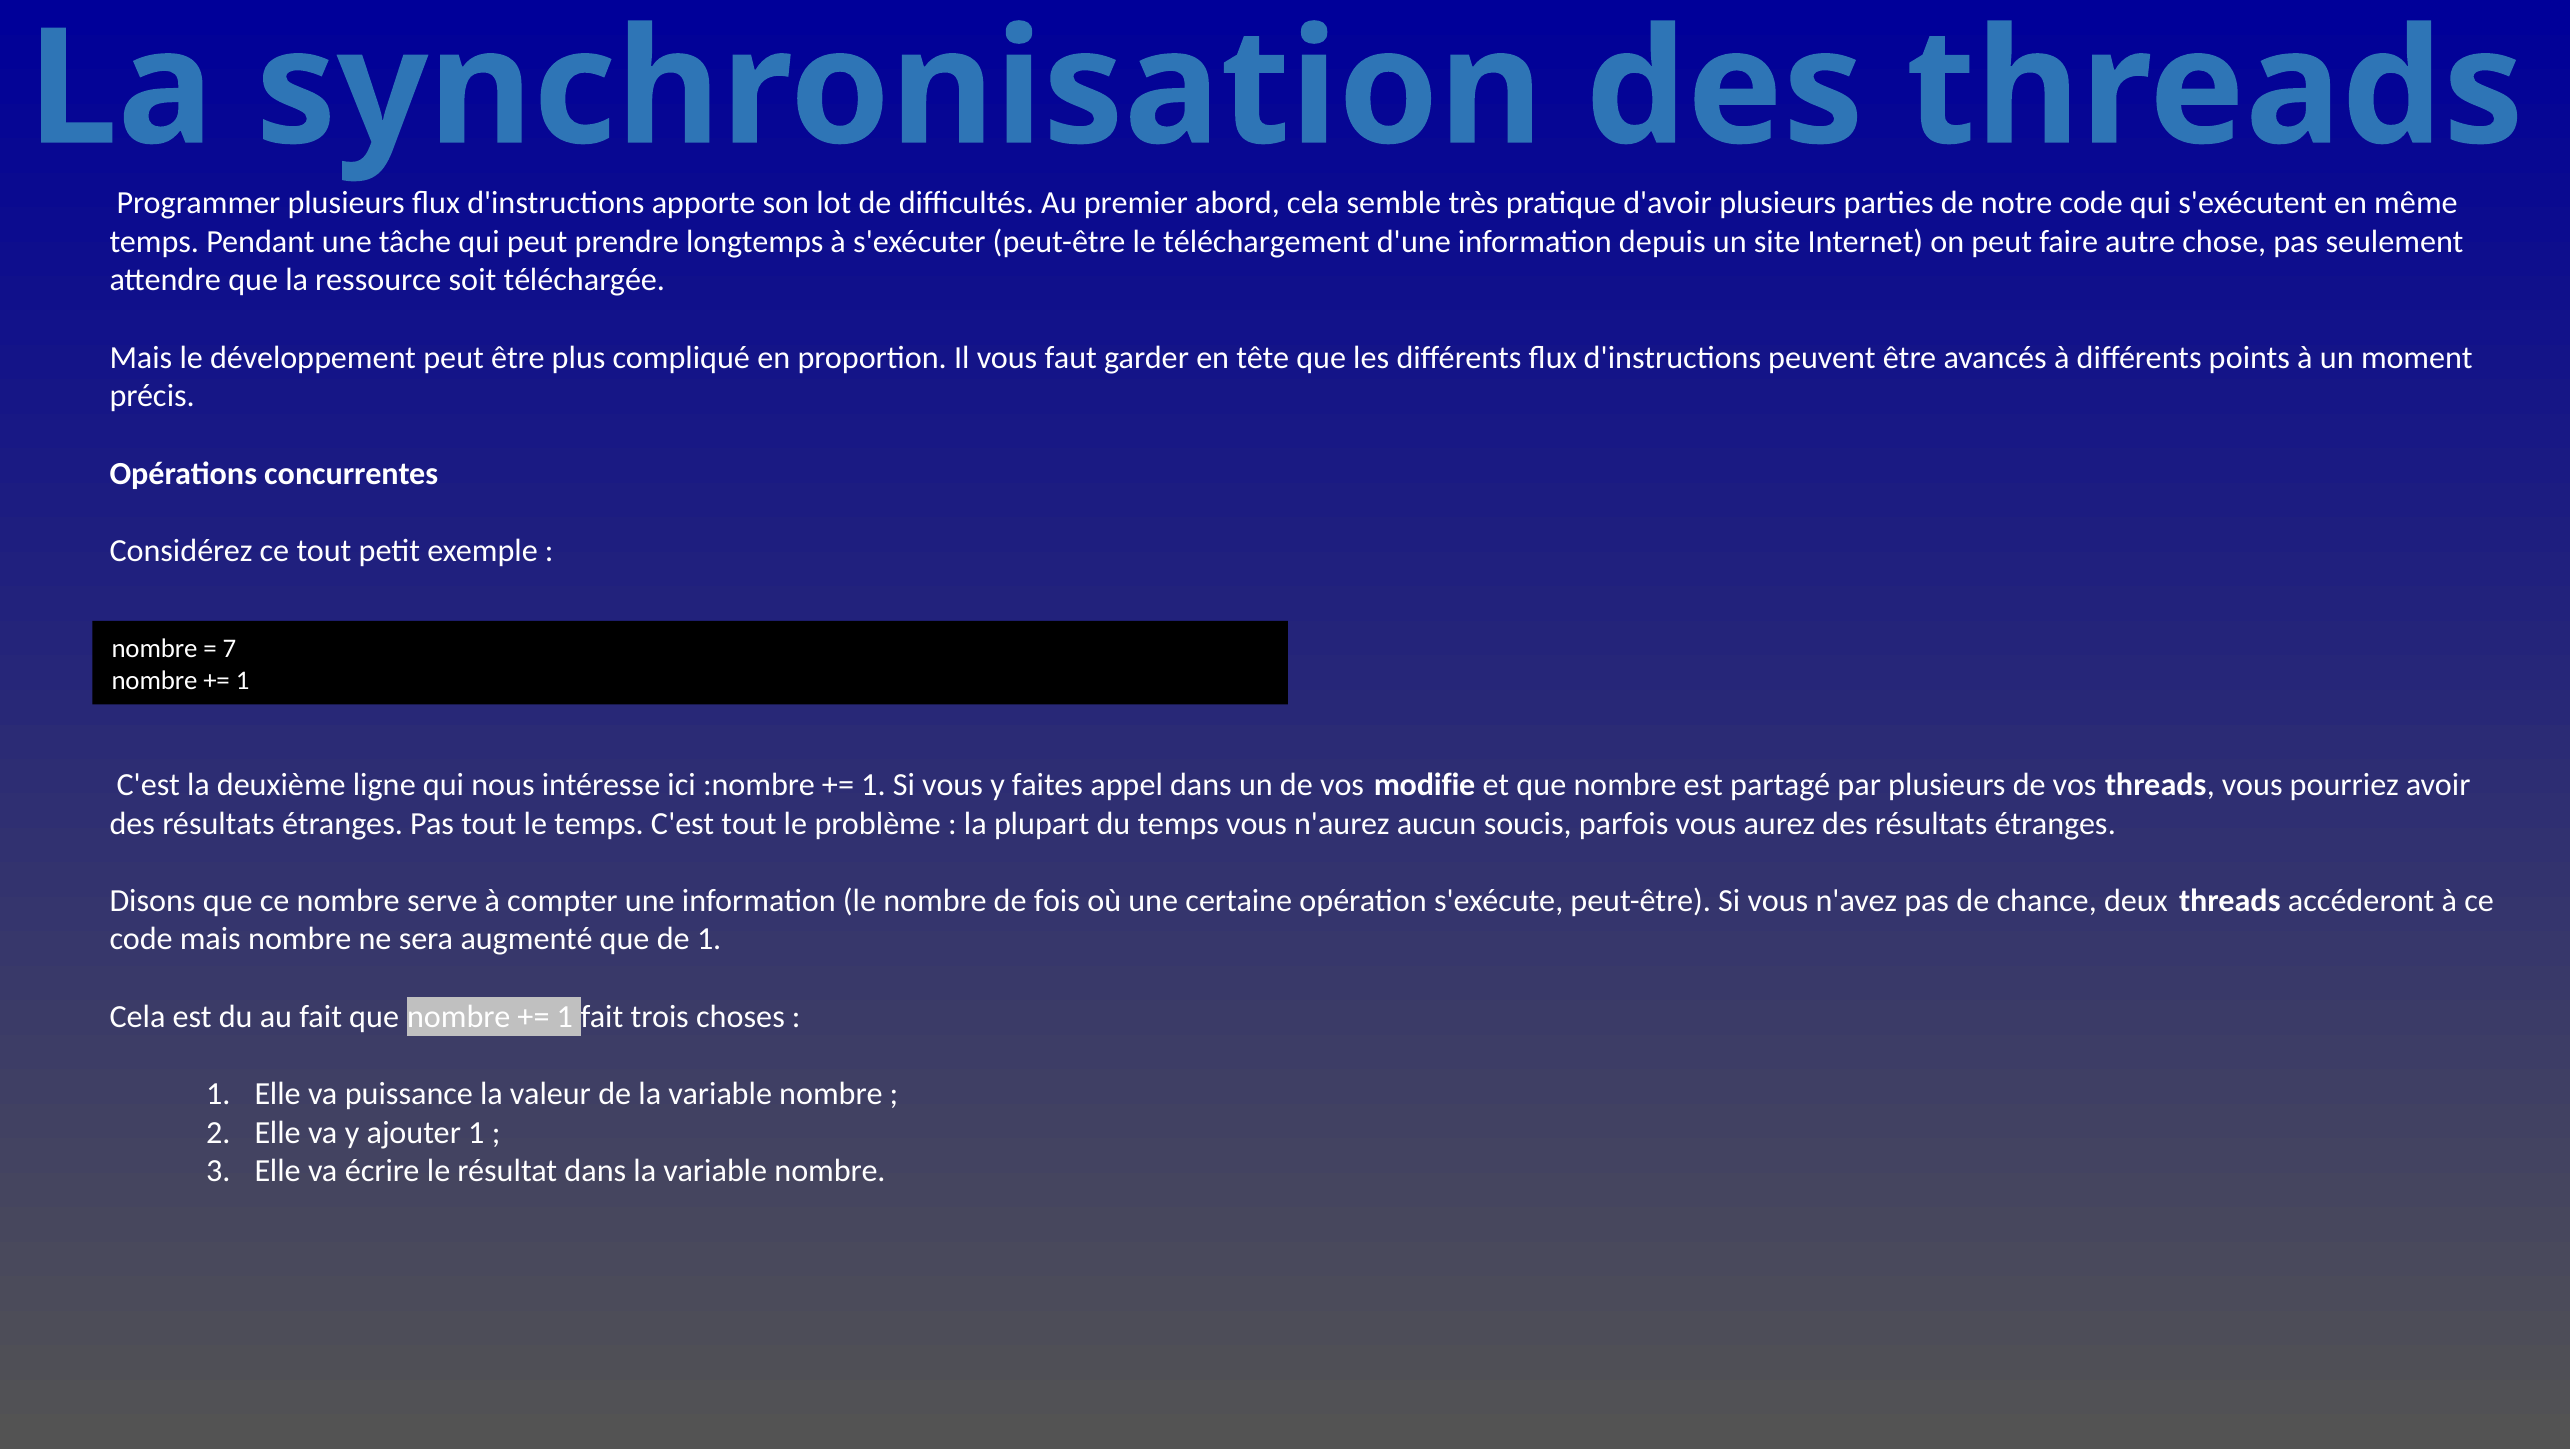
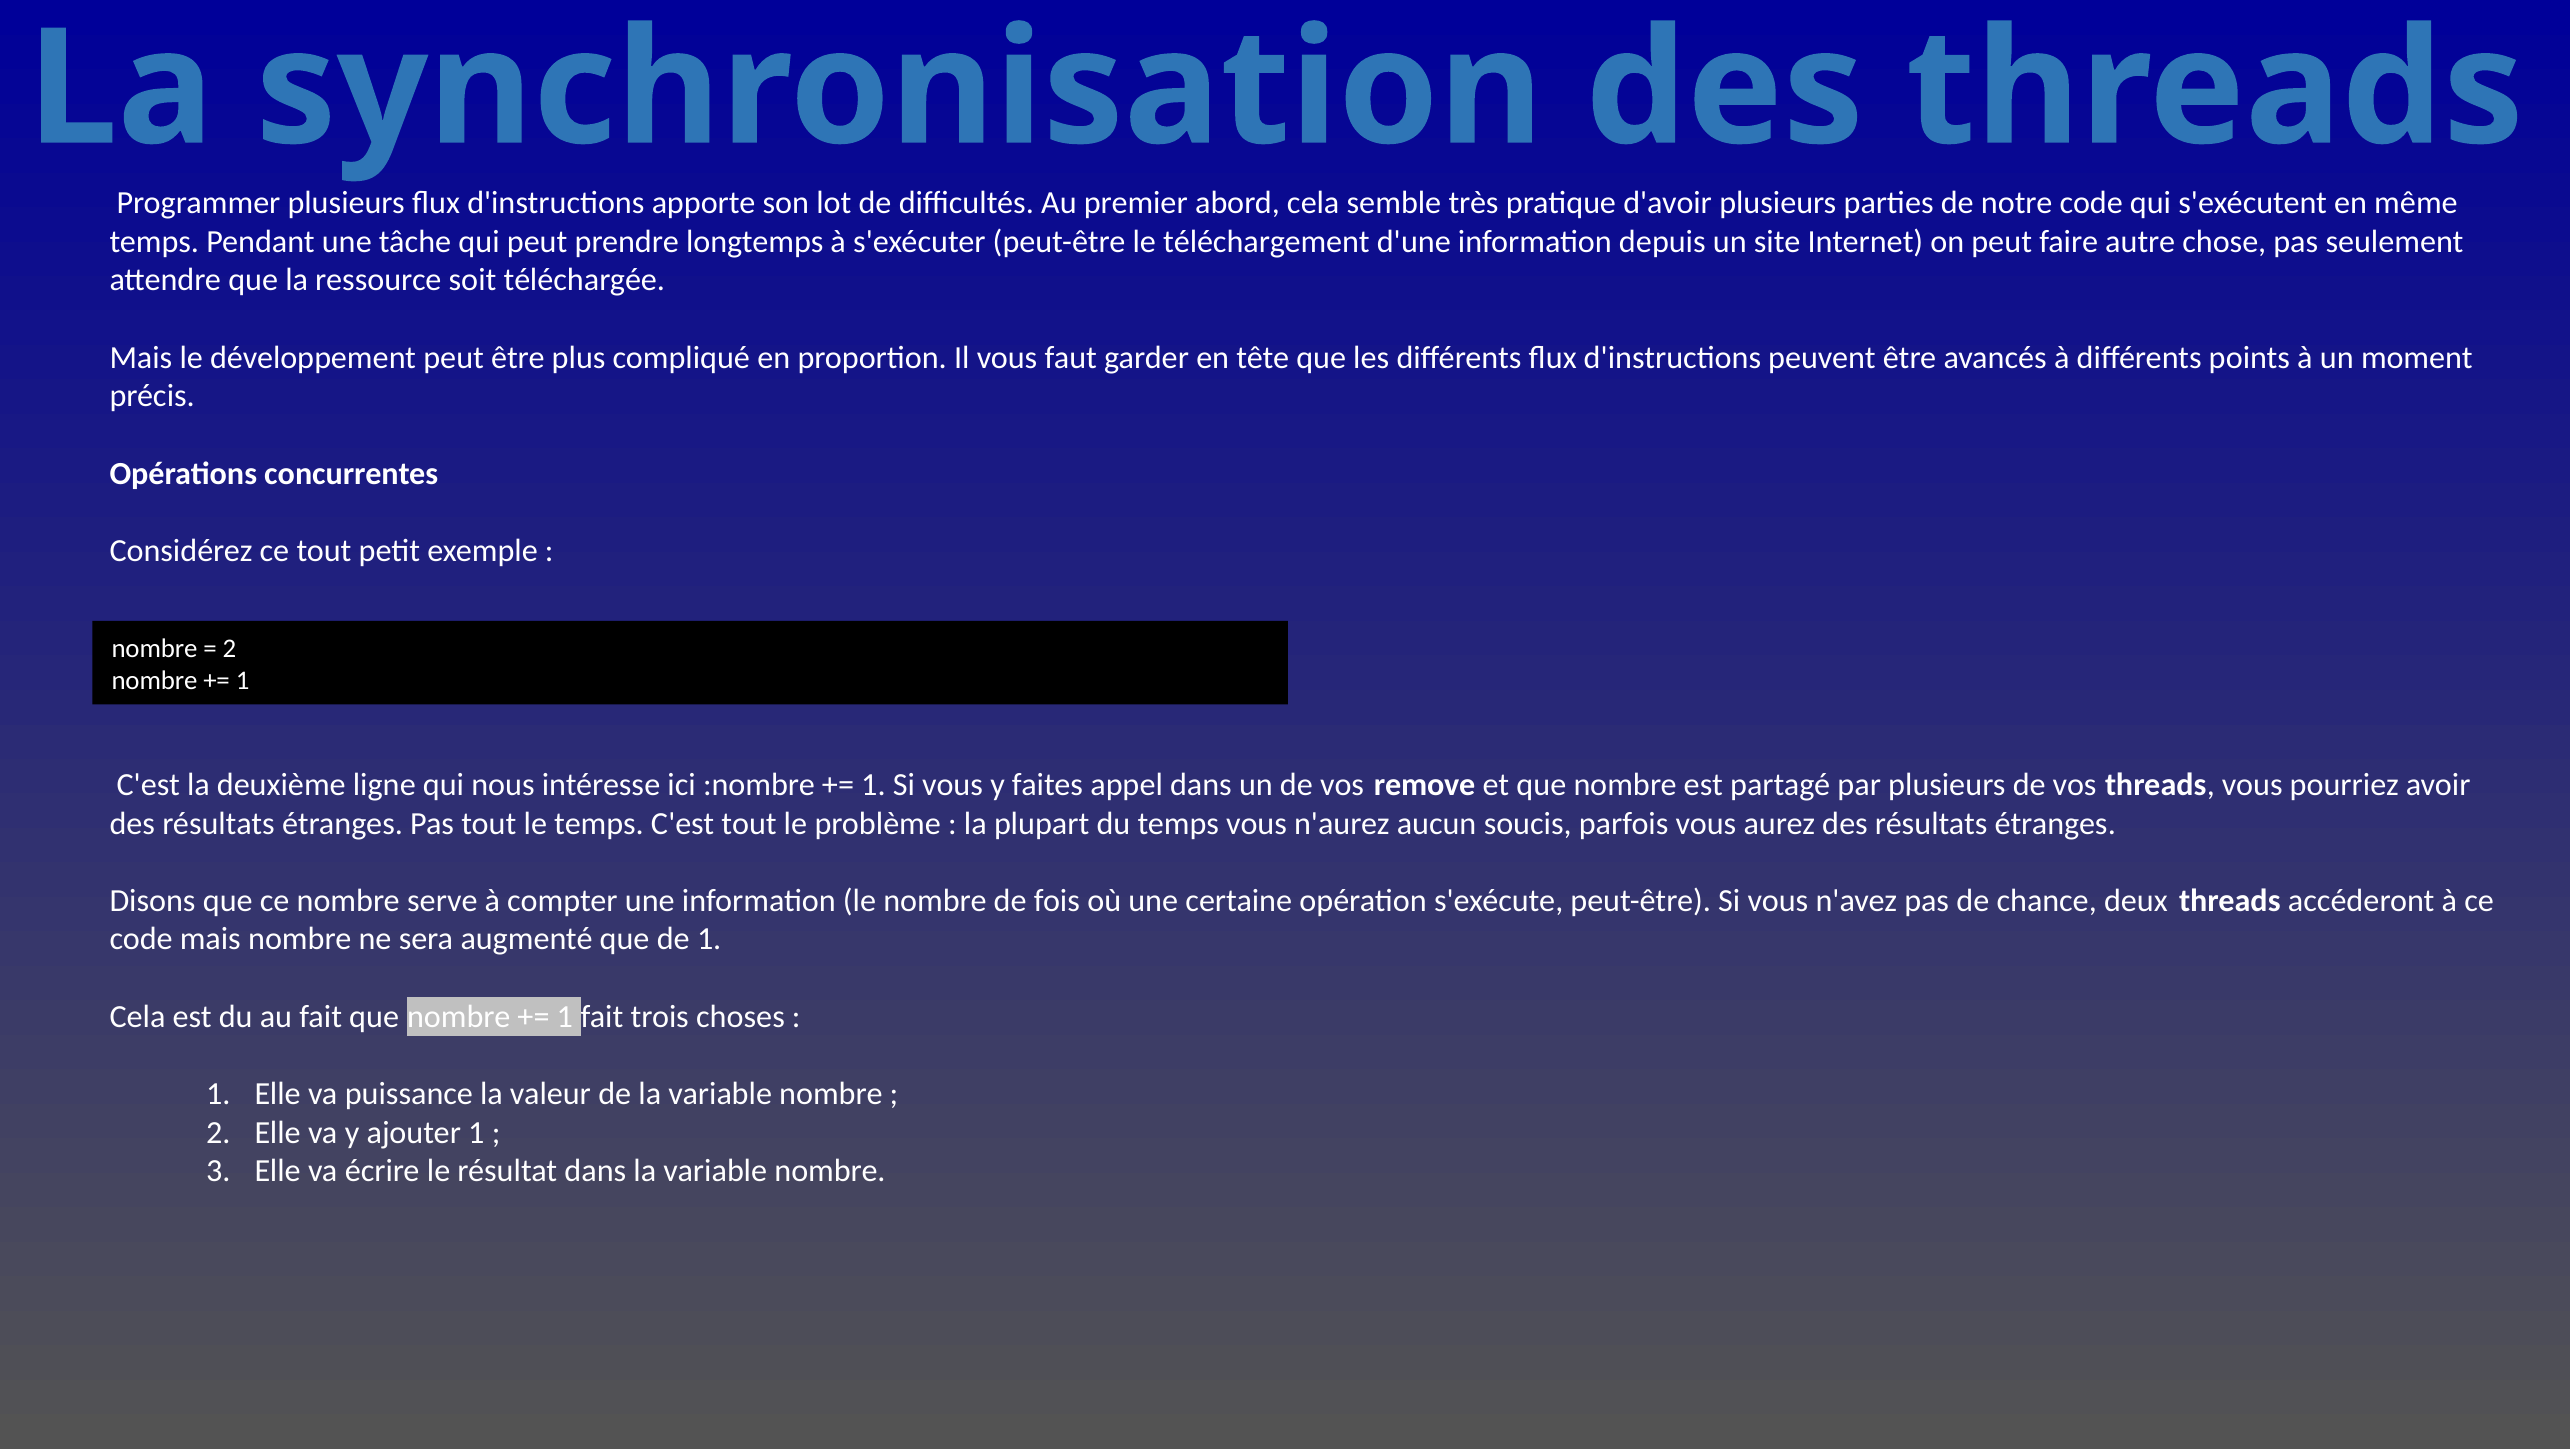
7: 7 -> 2 (229, 648)
modifie: modifie -> remove (1425, 785)
